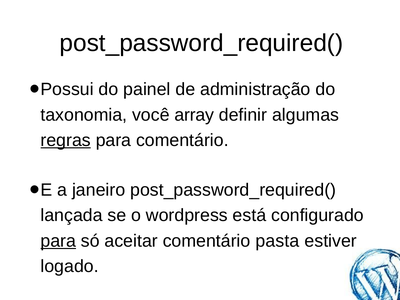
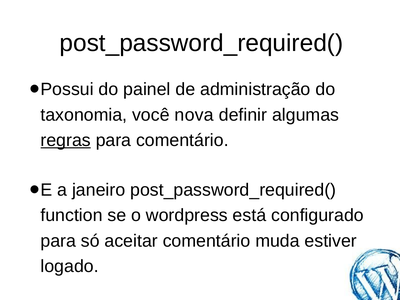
array: array -> nova (194, 115)
lançada: lançada -> function (72, 215)
para underline: present -> none (58, 241)
pasta: pasta -> muda (278, 241)
